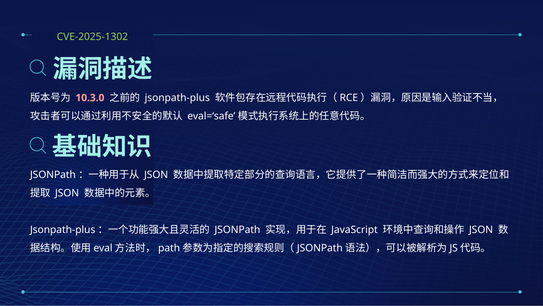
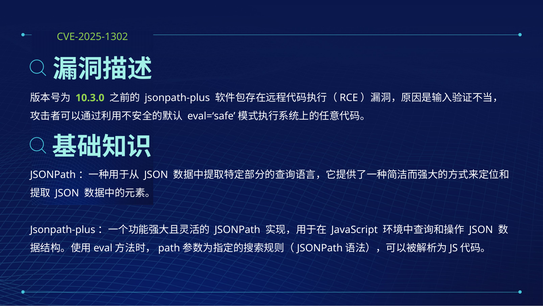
10.3.0 colour: pink -> light green (90, 98)
